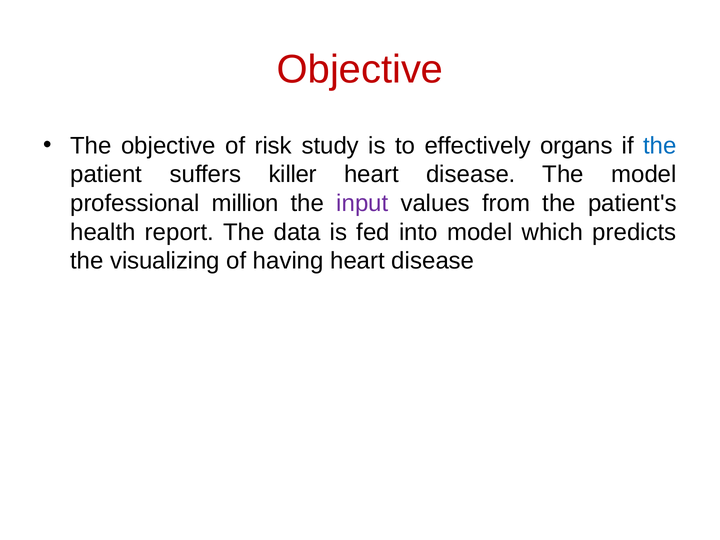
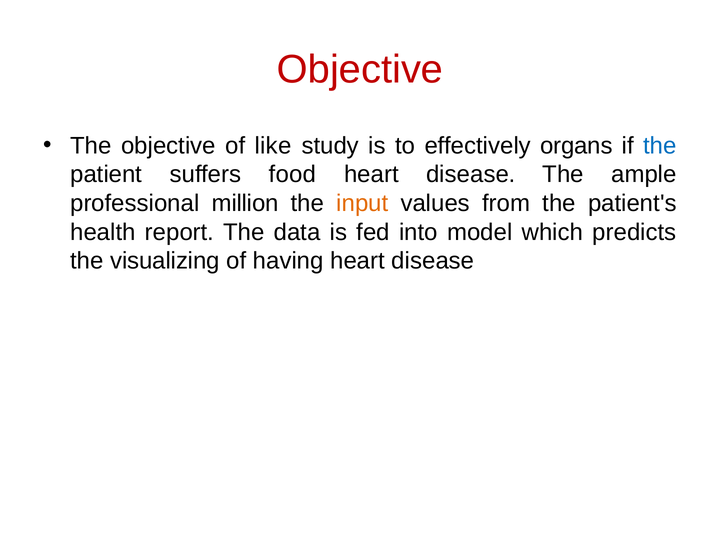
risk: risk -> like (273, 146)
killer: killer -> food (293, 174)
The model: model -> ample (644, 174)
input colour: purple -> orange (362, 203)
